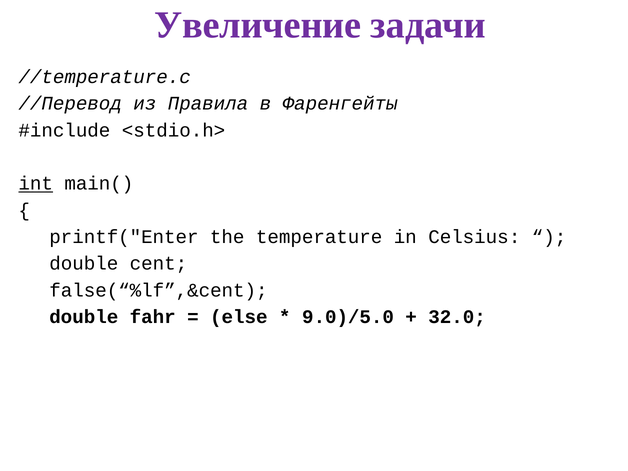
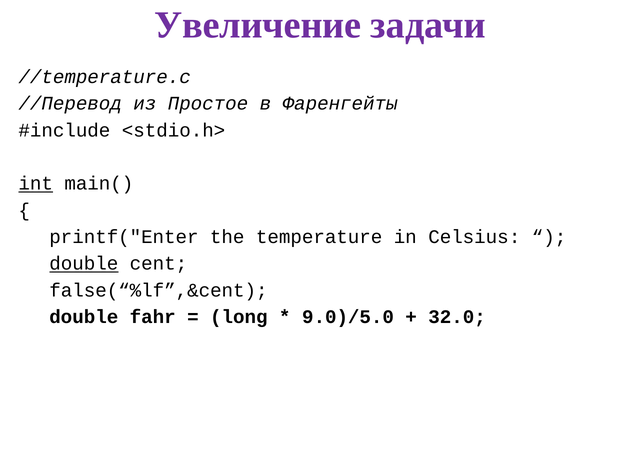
Правила: Правила -> Простое (208, 104)
double underline: none -> present (84, 264)
else: else -> long (239, 317)
